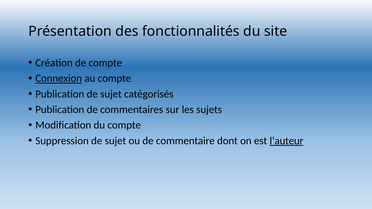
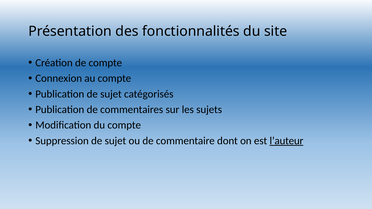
Connexion underline: present -> none (59, 78)
